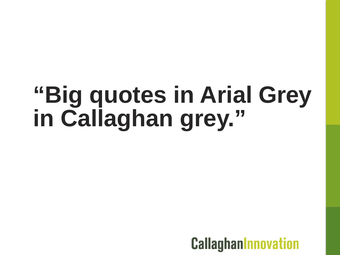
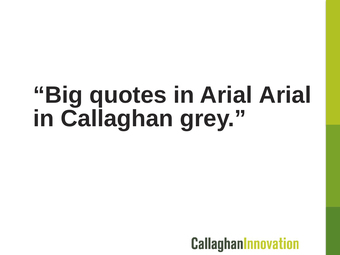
Arial Grey: Grey -> Arial (285, 95)
